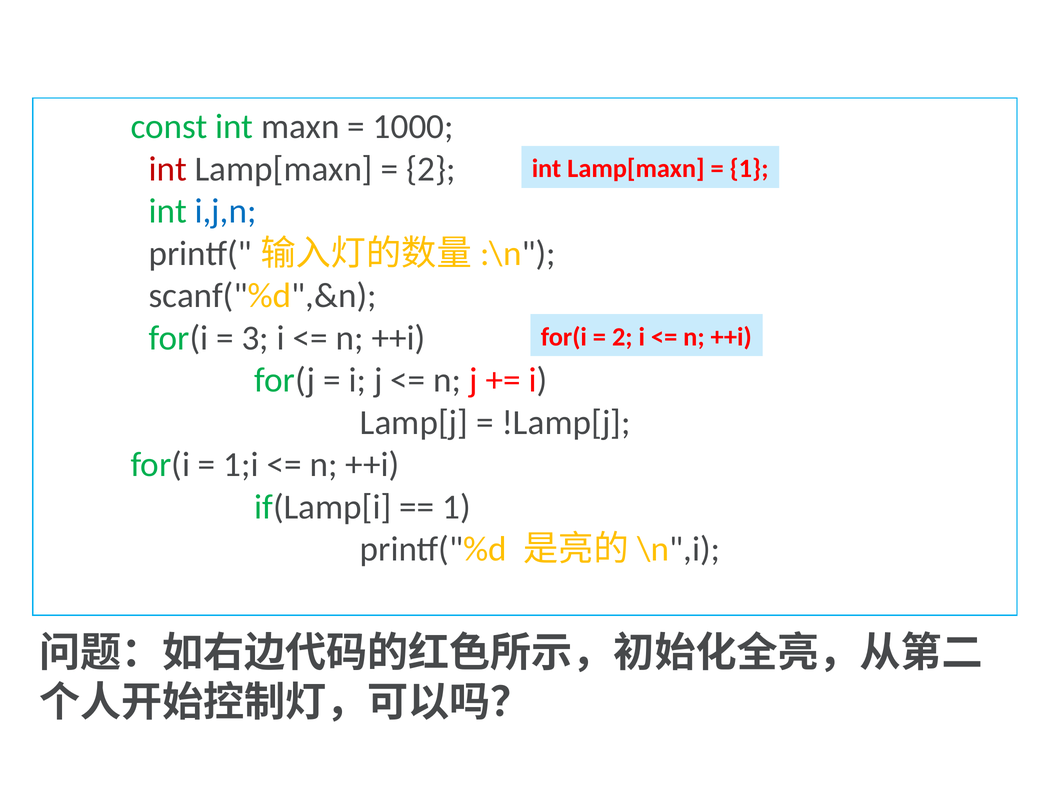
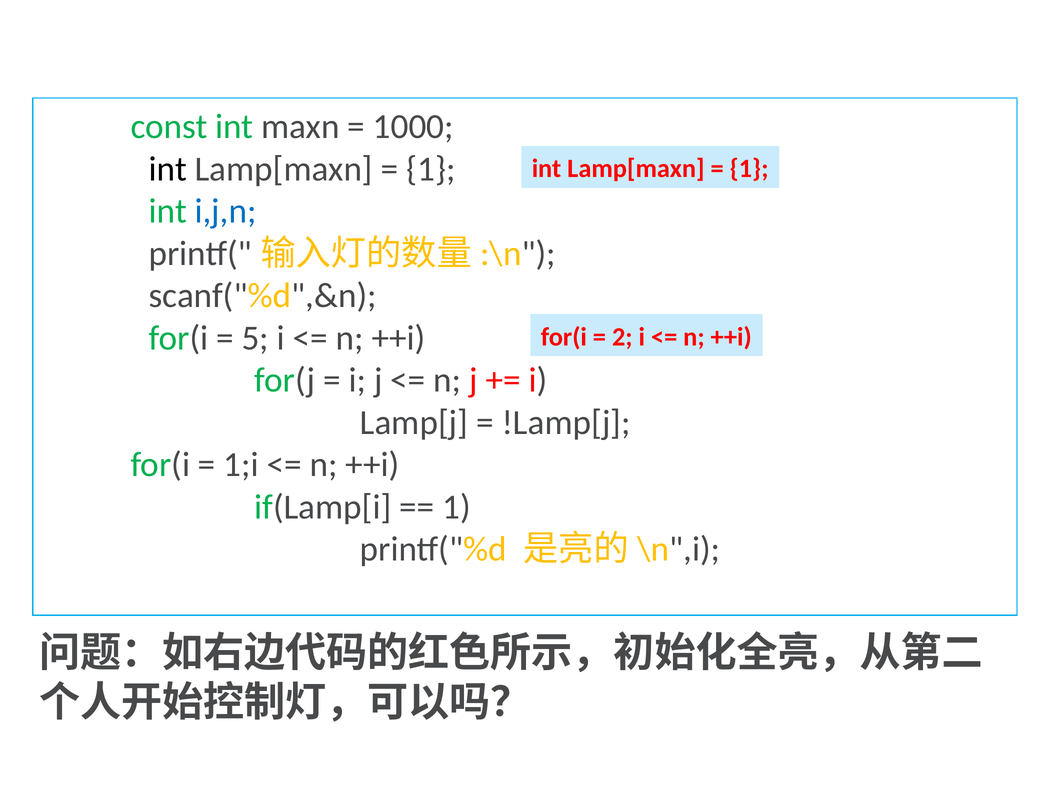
int colour: red -> black (168, 169)
2: 2 -> 1 (431, 169)
3: 3 -> 5 (255, 338)
